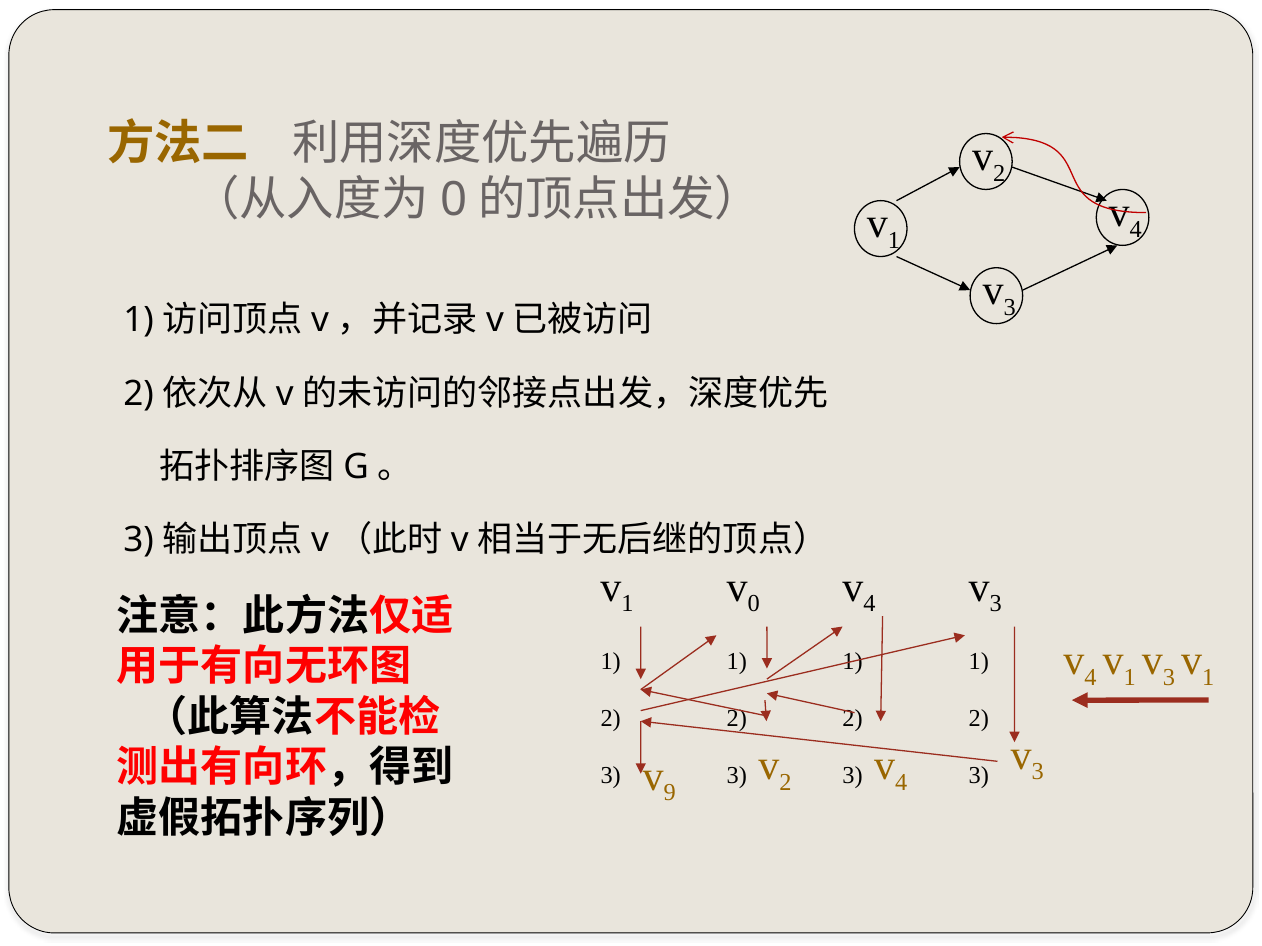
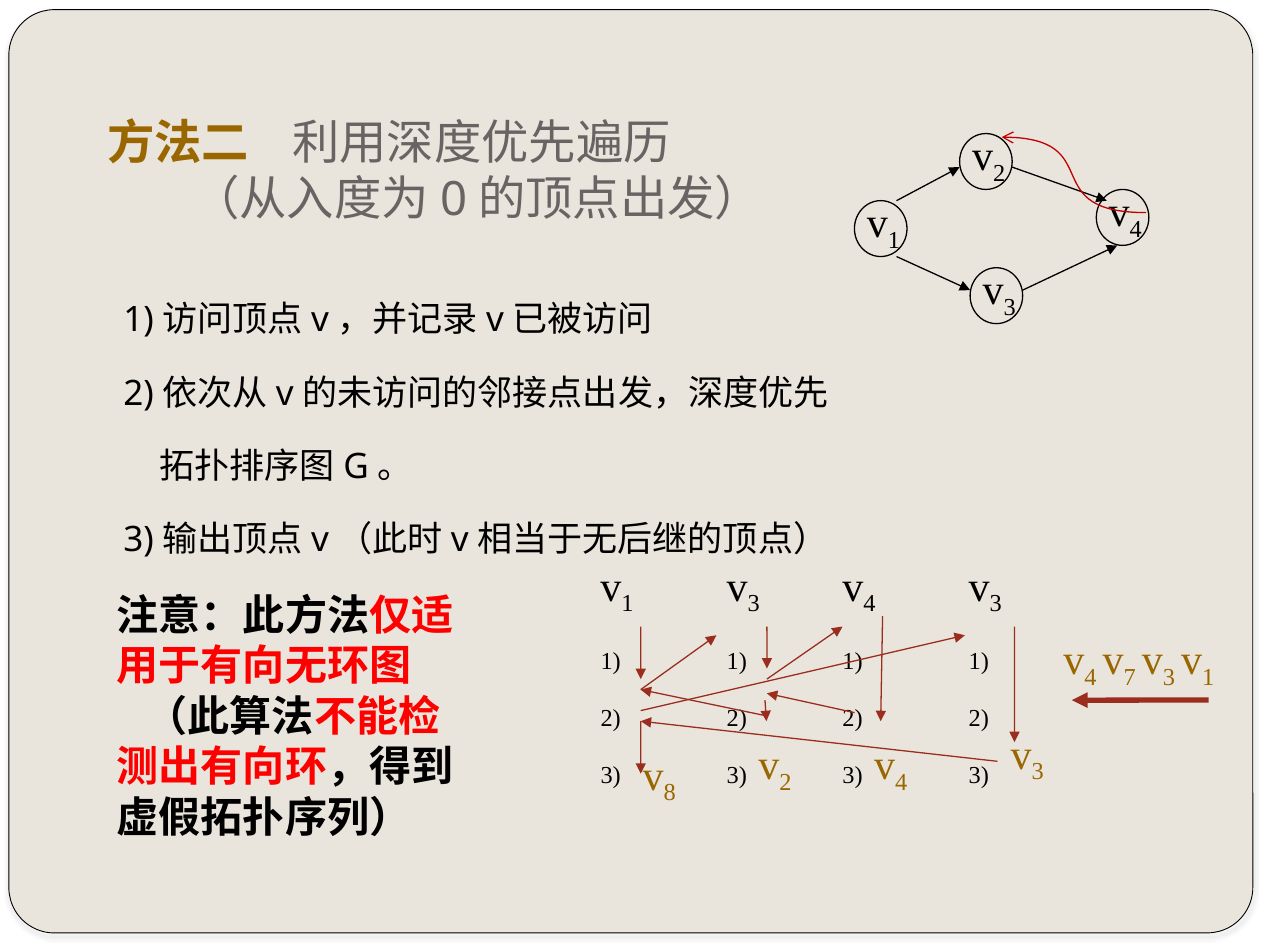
0: 0 -> 3 (754, 604)
1: 1 -> 7 (1130, 678)
9: 9 -> 8 (670, 793)
